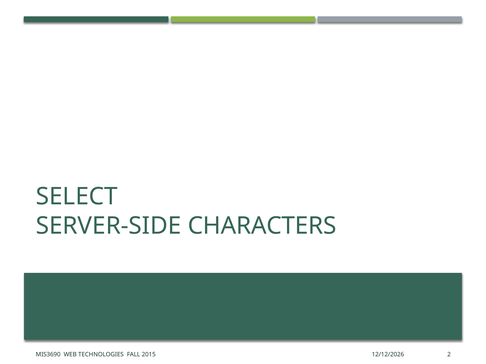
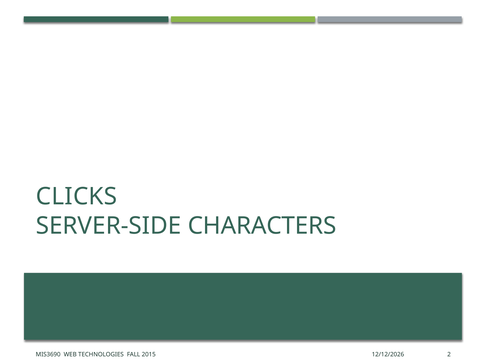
SELECT: SELECT -> CLICKS (77, 197)
